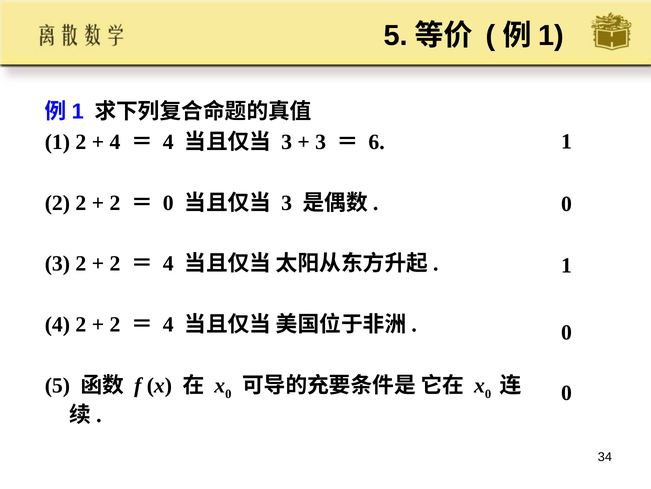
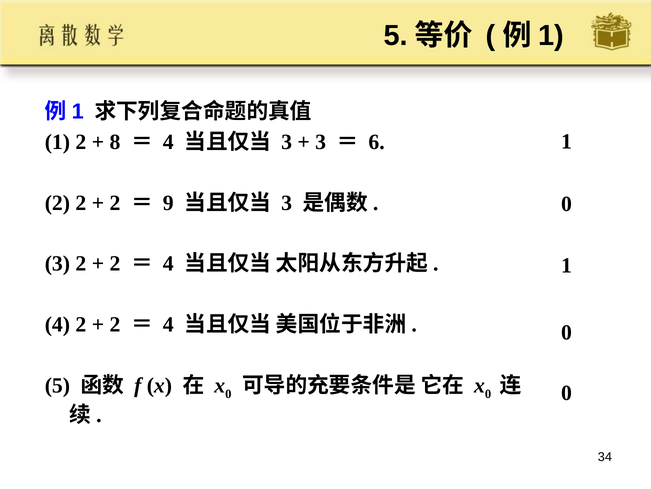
4: 4 -> 8 (115, 142)
0: 0 -> 9 (168, 203)
